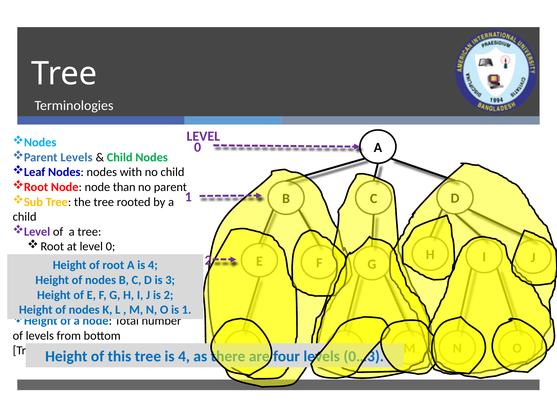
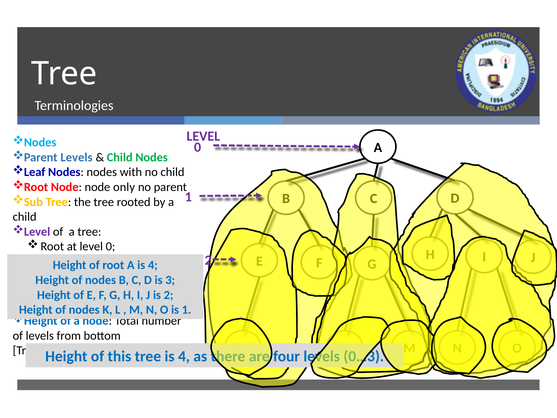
node than: than -> only (124, 187)
